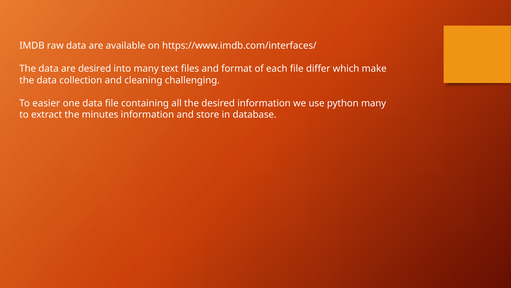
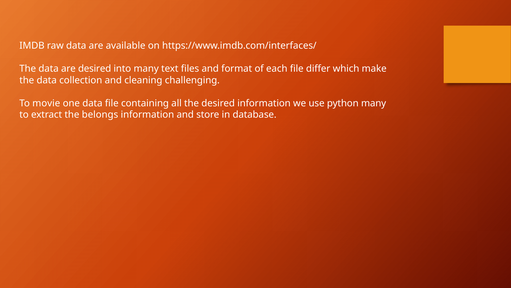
easier: easier -> movie (46, 103)
minutes: minutes -> belongs (100, 115)
